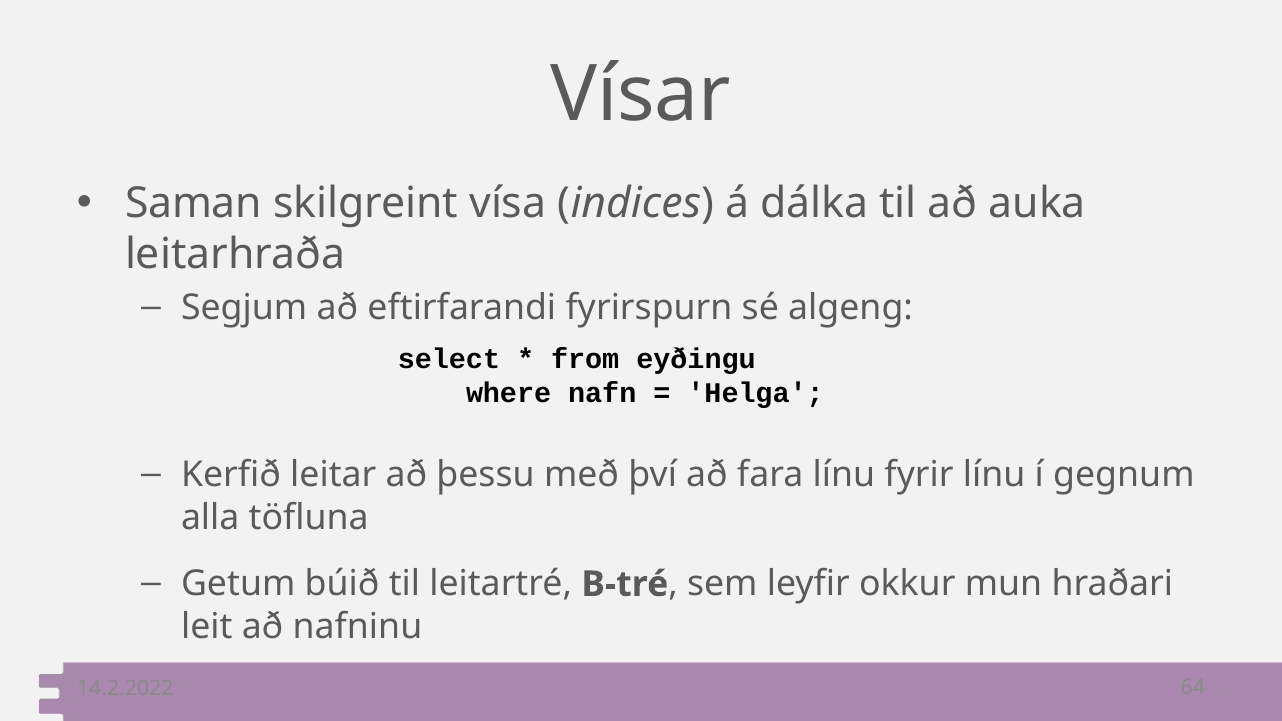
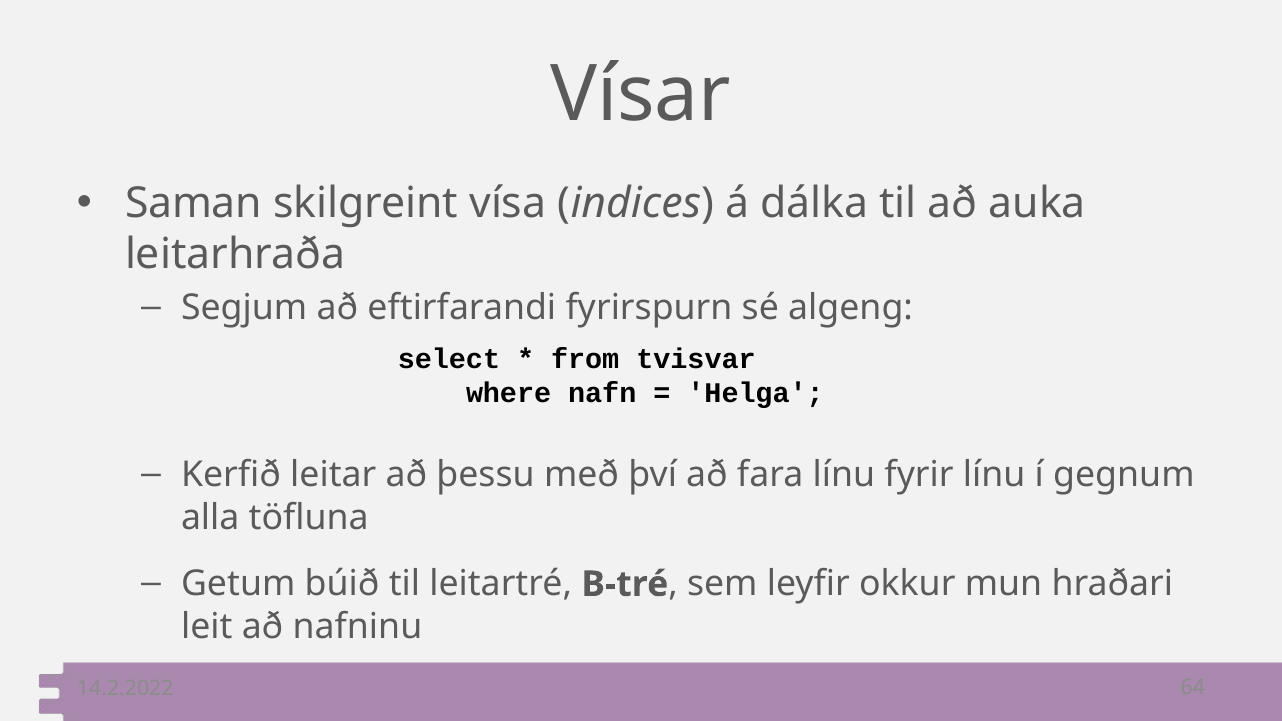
eyðingu: eyðingu -> tvisvar (696, 359)
